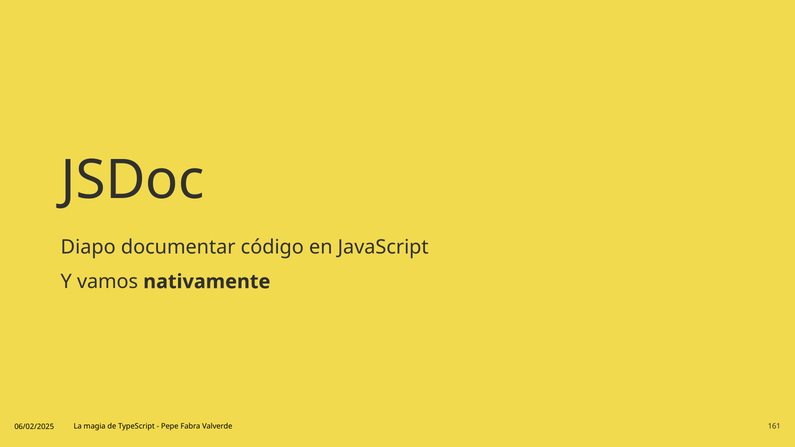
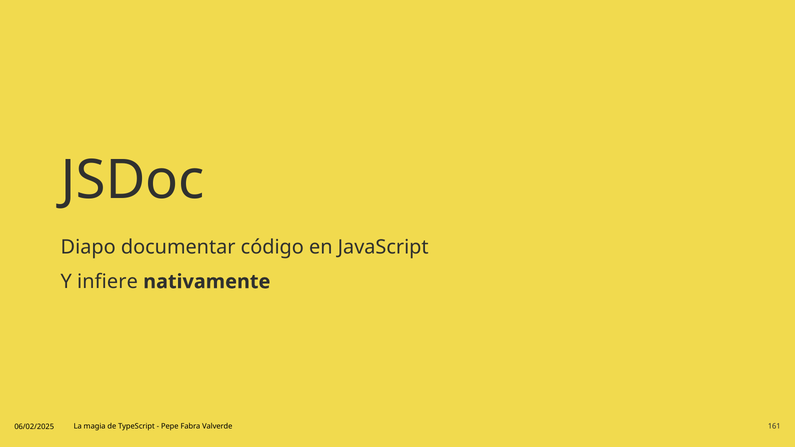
vamos: vamos -> infiere (107, 282)
